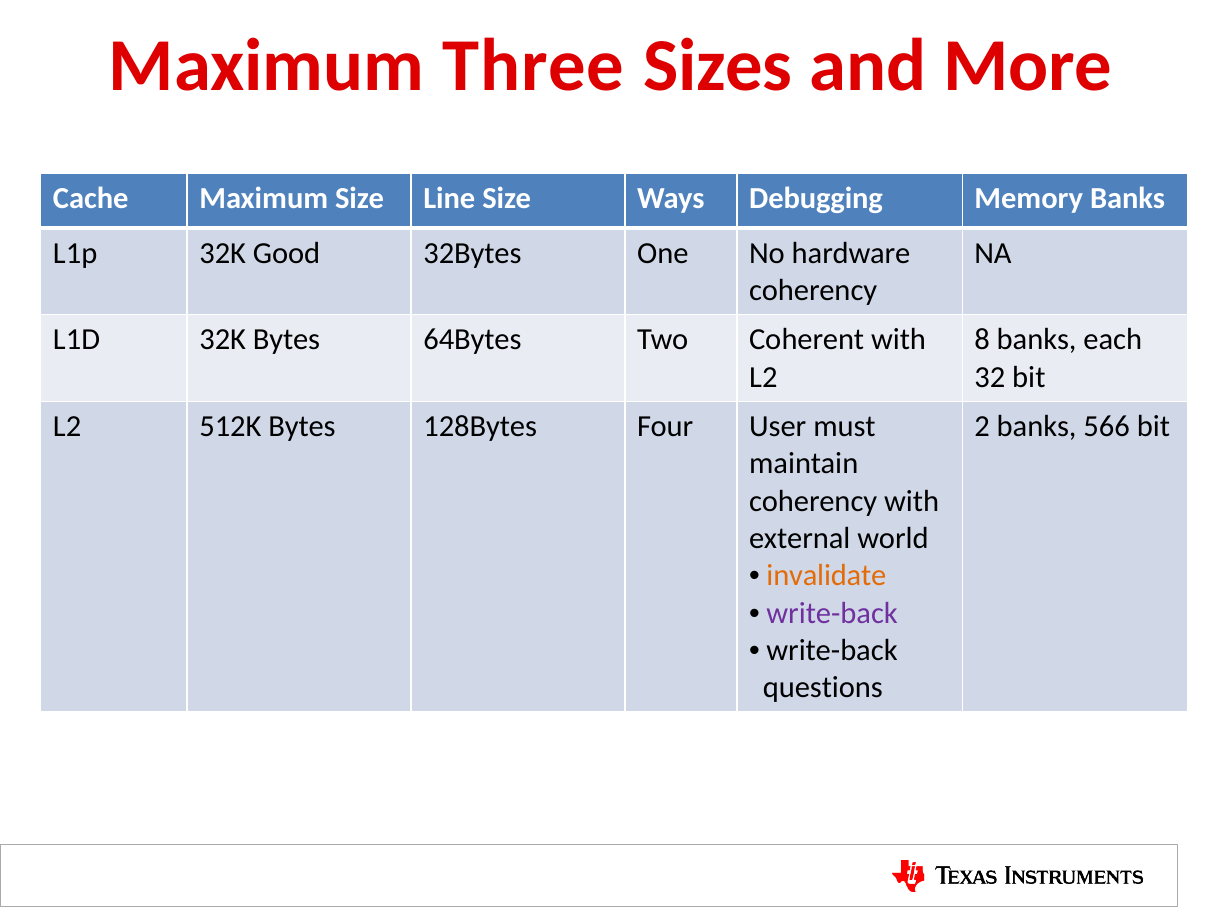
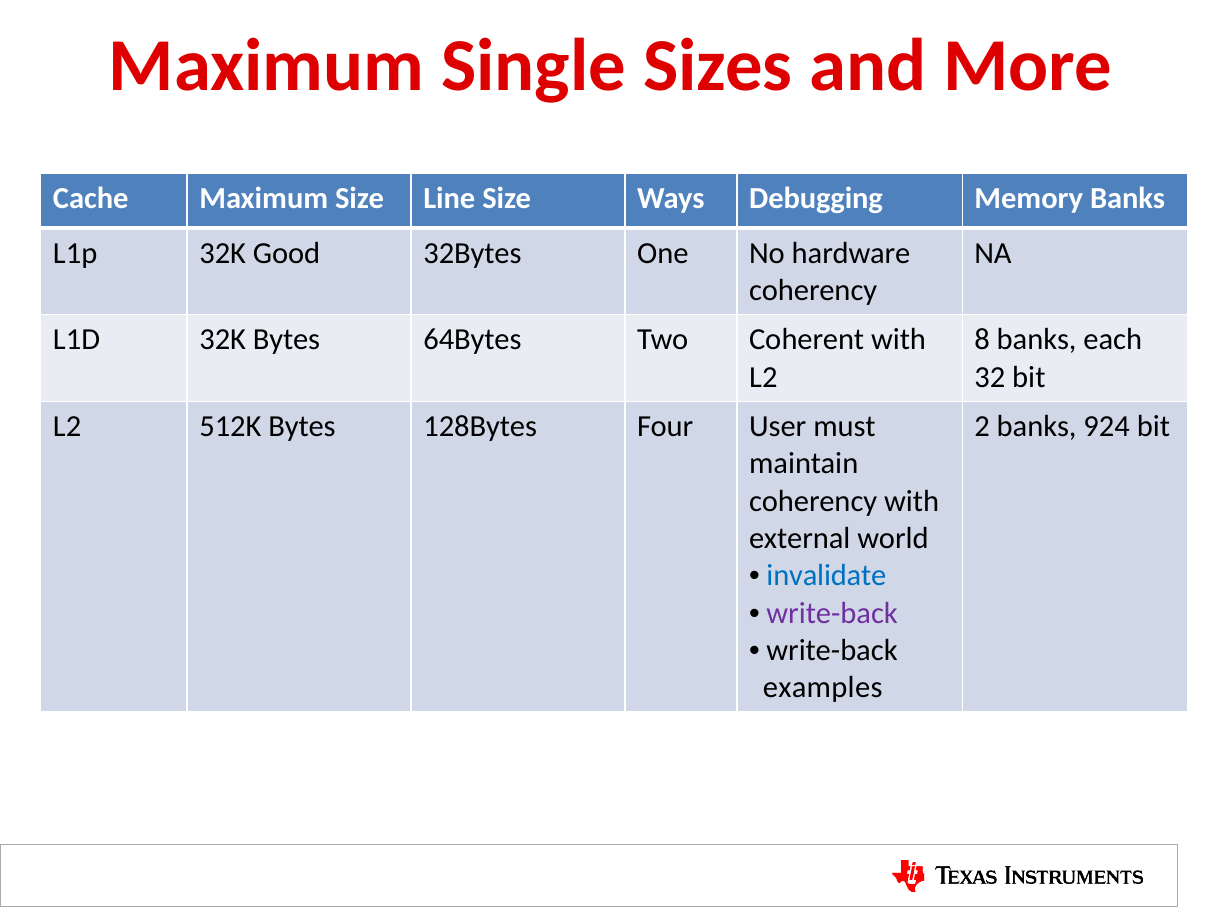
Three: Three -> Single (534, 66)
566: 566 -> 924 (1107, 427)
invalidate colour: orange -> blue (826, 576)
questions: questions -> examples (823, 688)
